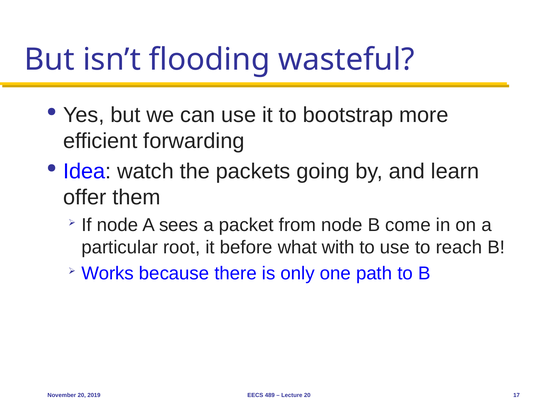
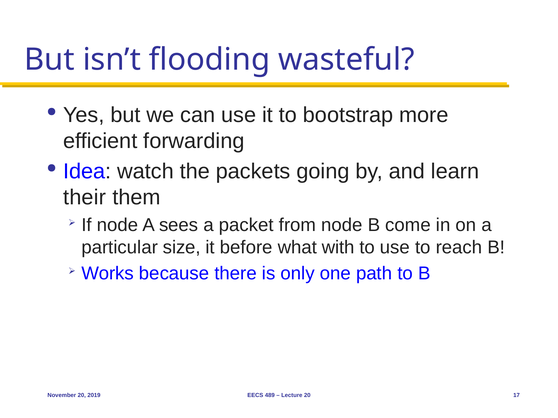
offer: offer -> their (85, 198)
root: root -> size (182, 248)
